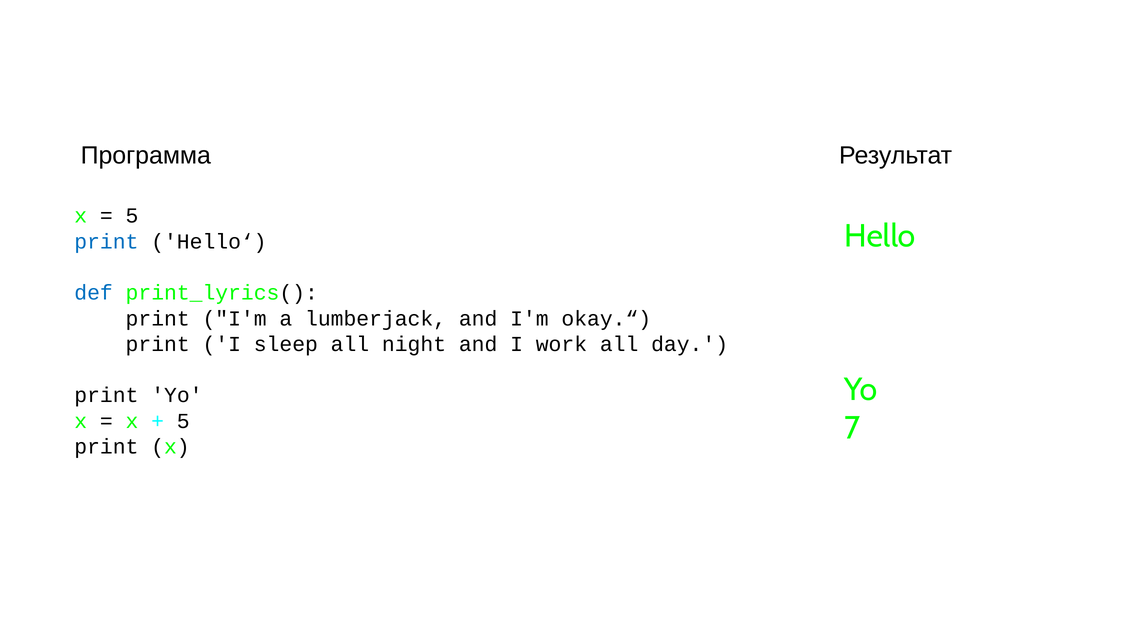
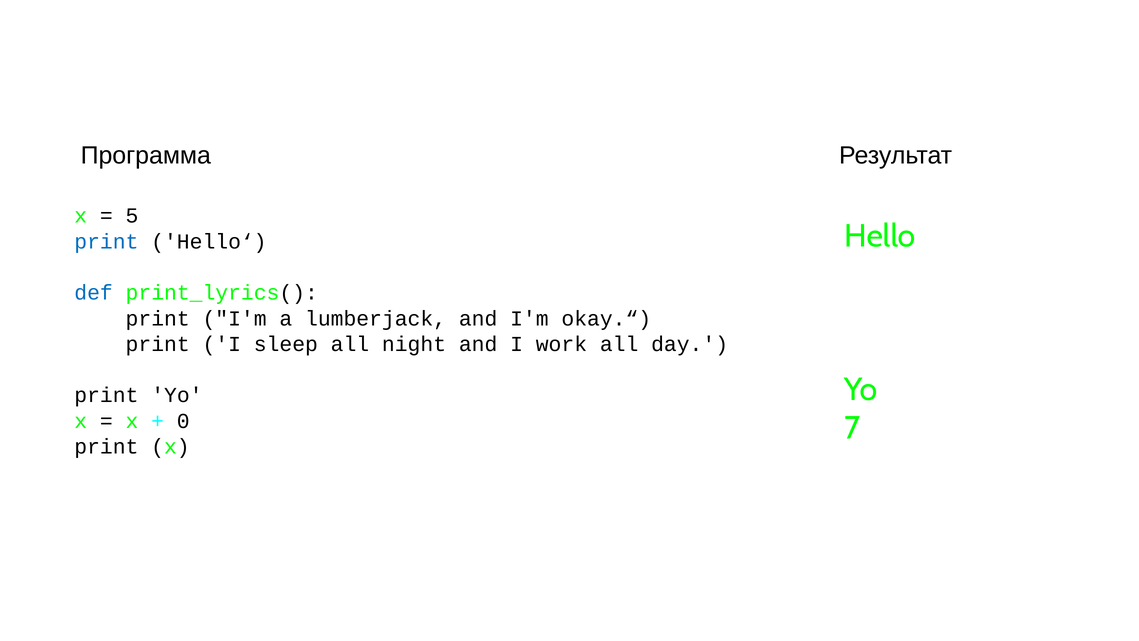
5: 5 -> 0 (183, 421)
